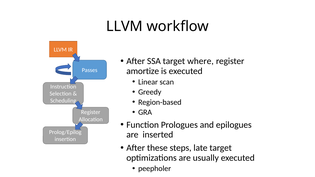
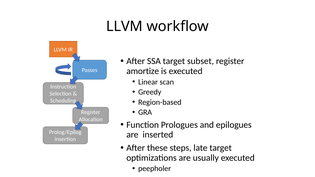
where: where -> subset (201, 61)
